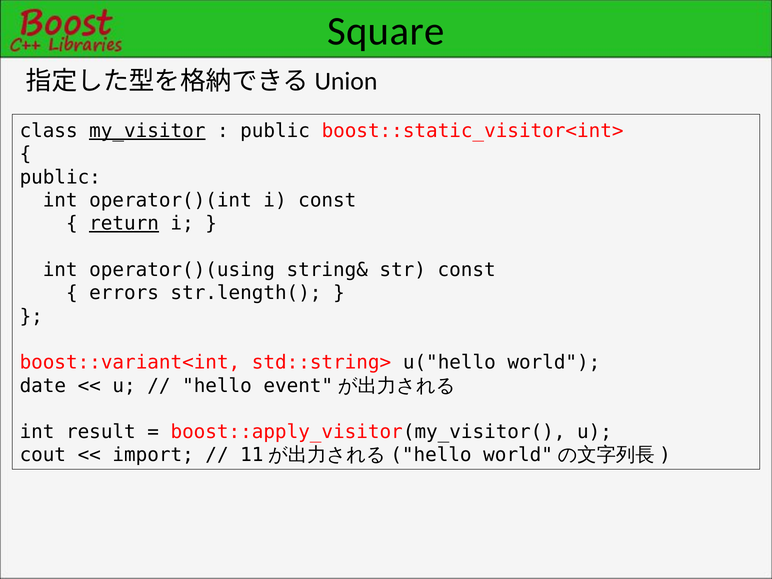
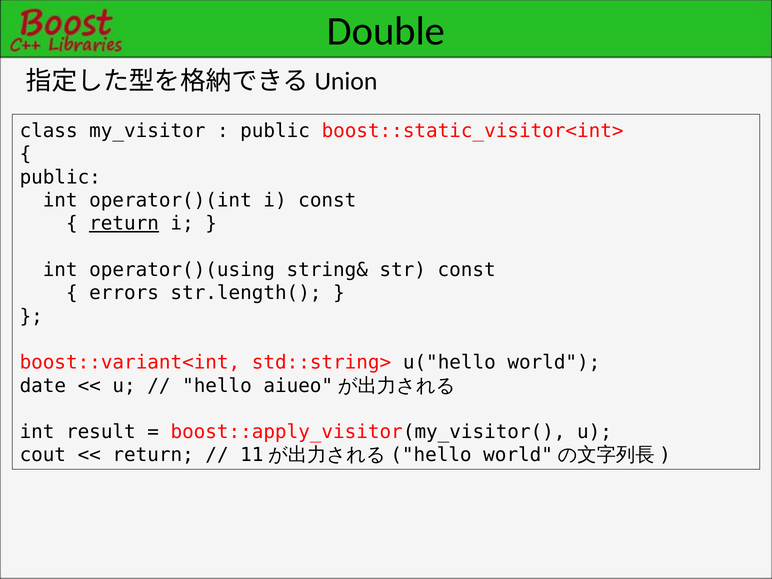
Square: Square -> Double (386, 31)
my_visitor underline: present -> none (147, 131)
event: event -> aiueo (298, 386)
import: import -> return (153, 455)
